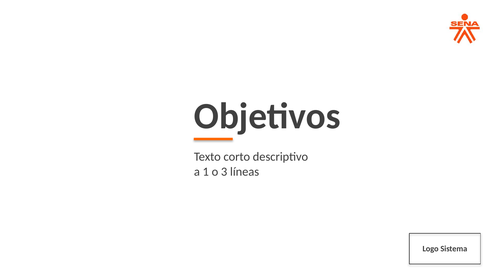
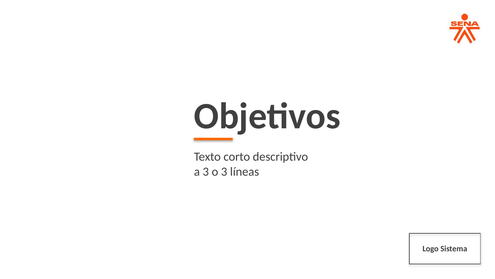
a 1: 1 -> 3 (206, 171)
